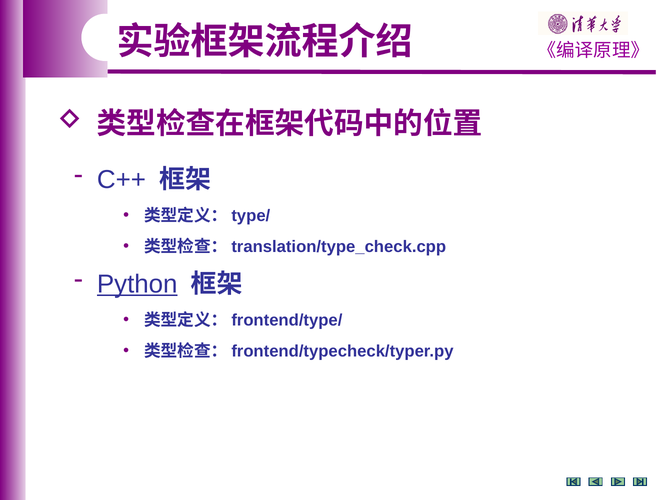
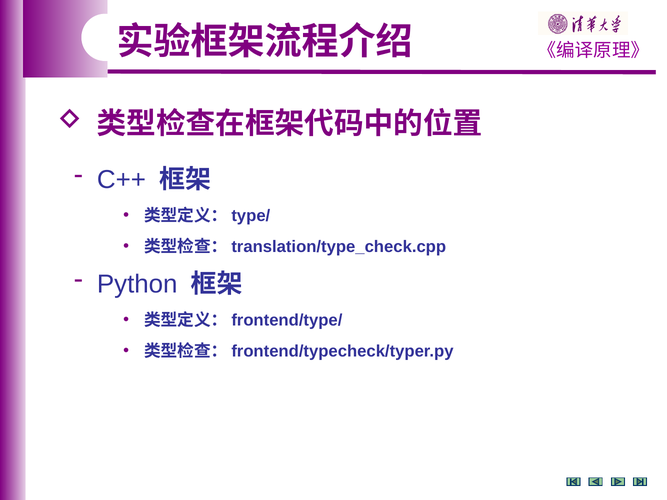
Python underline: present -> none (137, 284)
